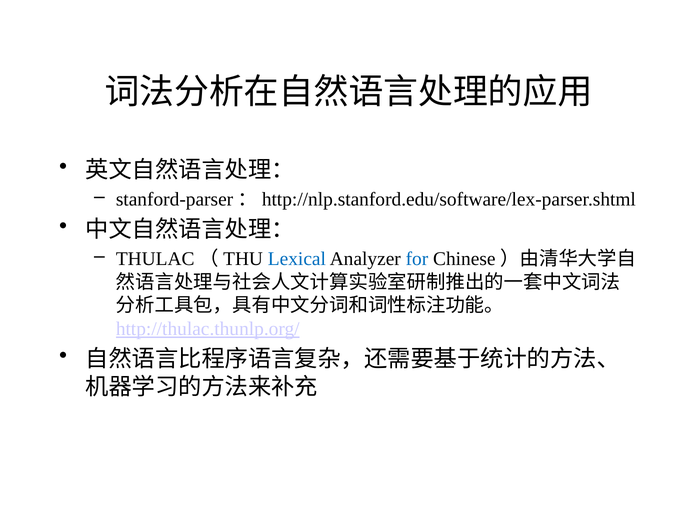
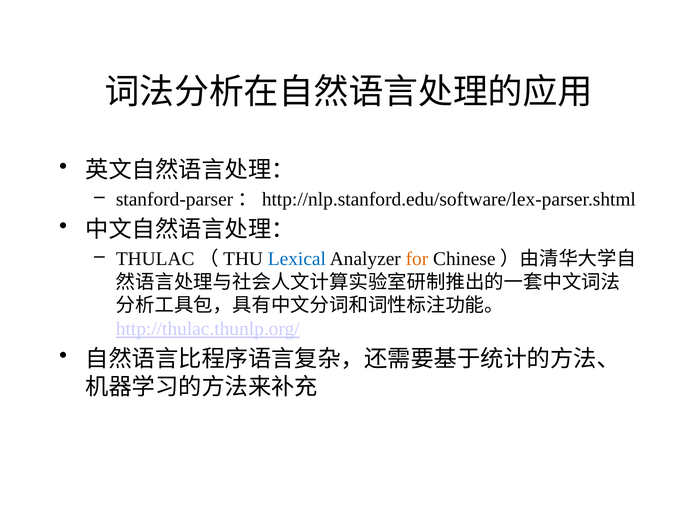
for colour: blue -> orange (417, 259)
